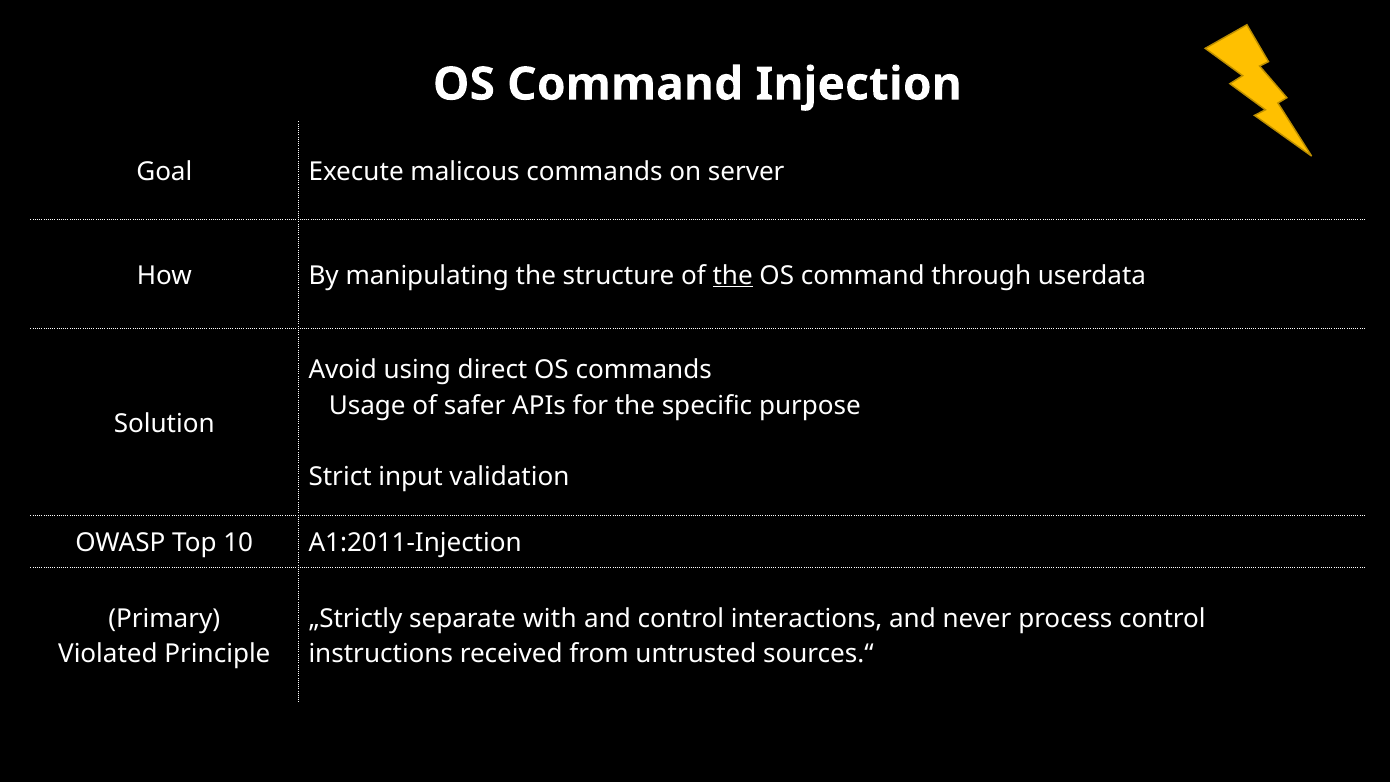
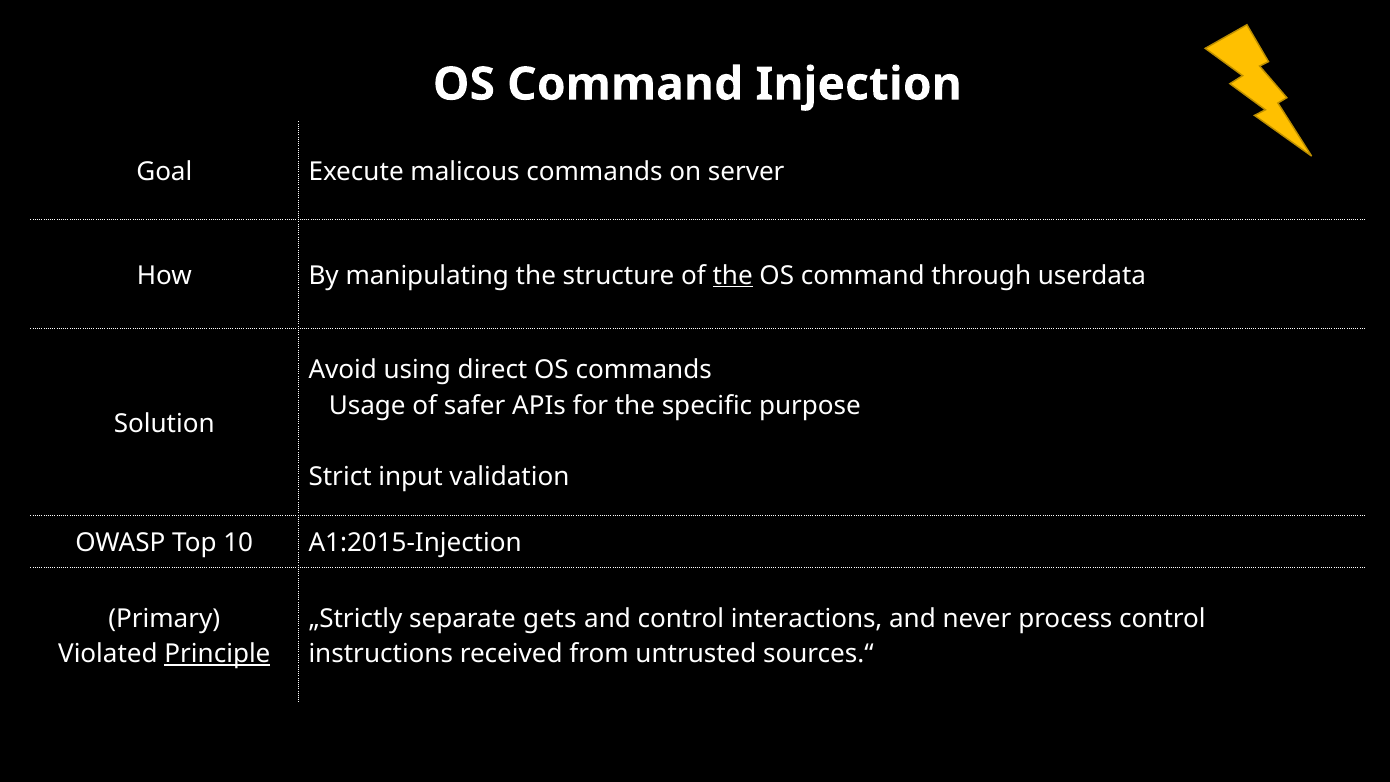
A1:2011-Injection: A1:2011-Injection -> A1:2015-Injection (415, 543)
with: with -> gets (550, 618)
Principle underline: none -> present (217, 654)
